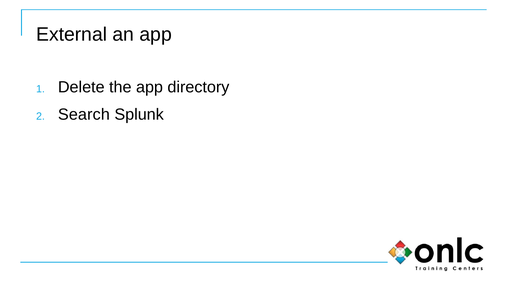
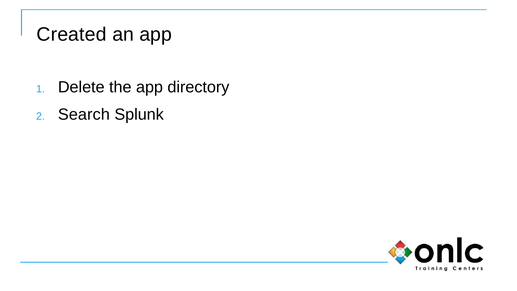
External: External -> Created (72, 34)
